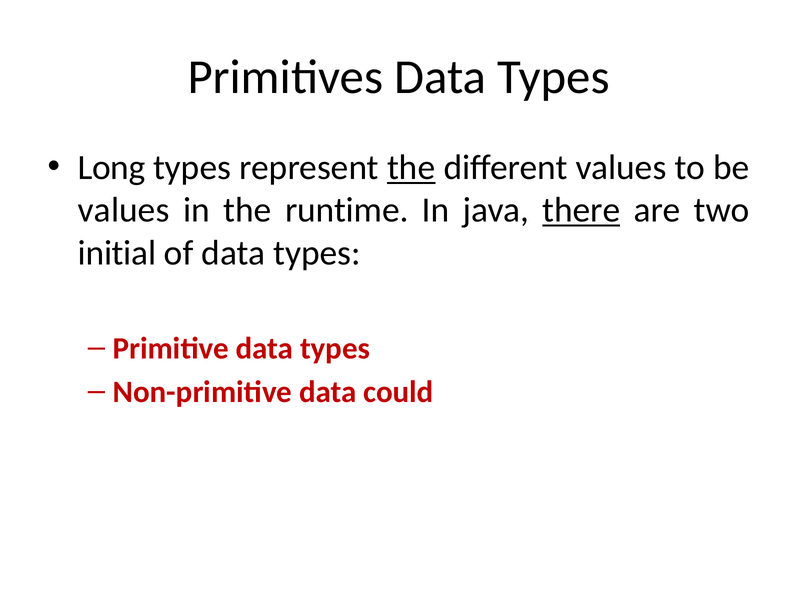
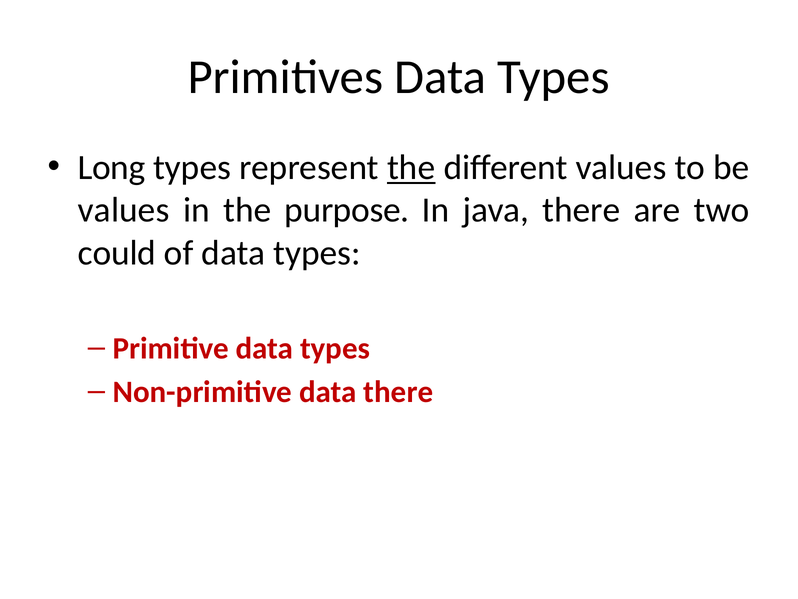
runtime: runtime -> purpose (347, 210)
there underline: present -> none (581, 210)
initial: initial -> could (117, 253)
data could: could -> there (398, 391)
